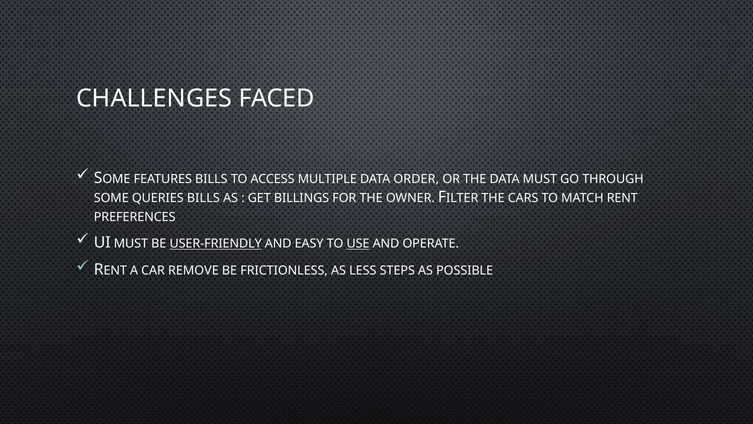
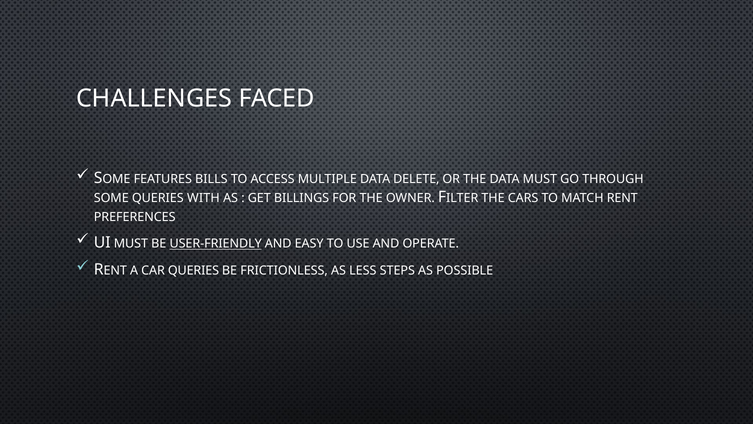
ORDER: ORDER -> DELETE (416, 179)
QUERIES BILLS: BILLS -> WITH (203, 198)
USE underline: present -> none (358, 244)
CAR REMOVE: REMOVE -> QUERIES (193, 270)
